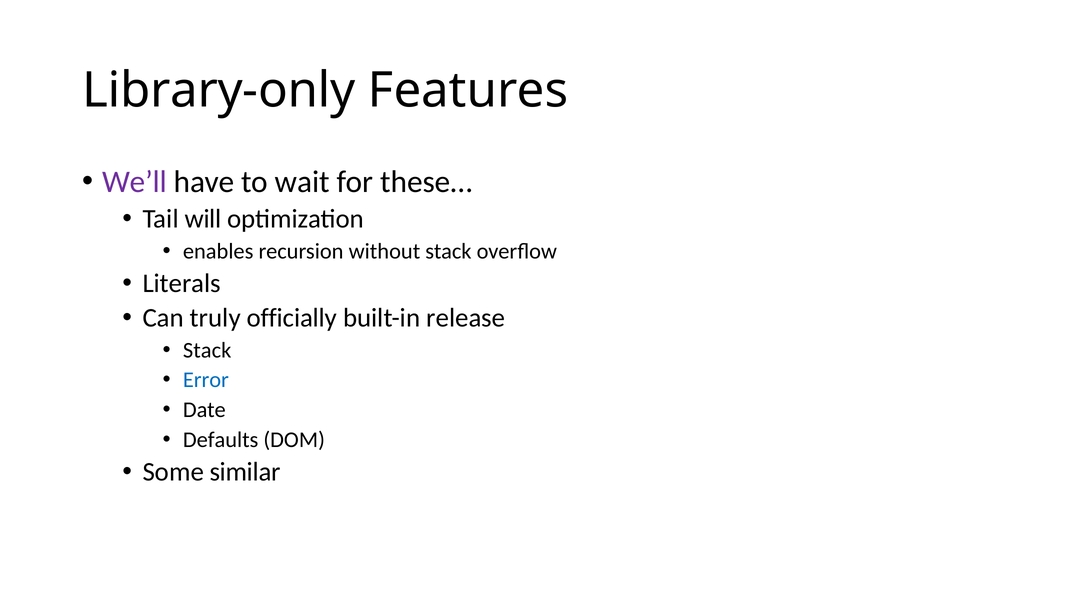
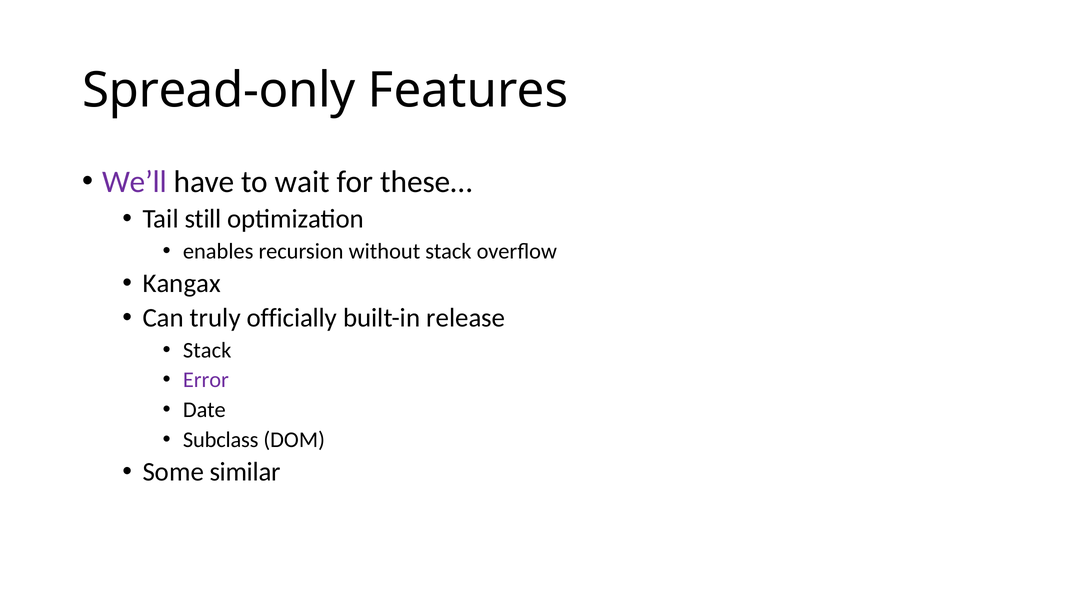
Library-only: Library-only -> Spread-only (219, 90)
will: will -> still (203, 219)
Literals: Literals -> Kangax (182, 283)
Error colour: blue -> purple (206, 380)
Defaults: Defaults -> Subclass (221, 440)
